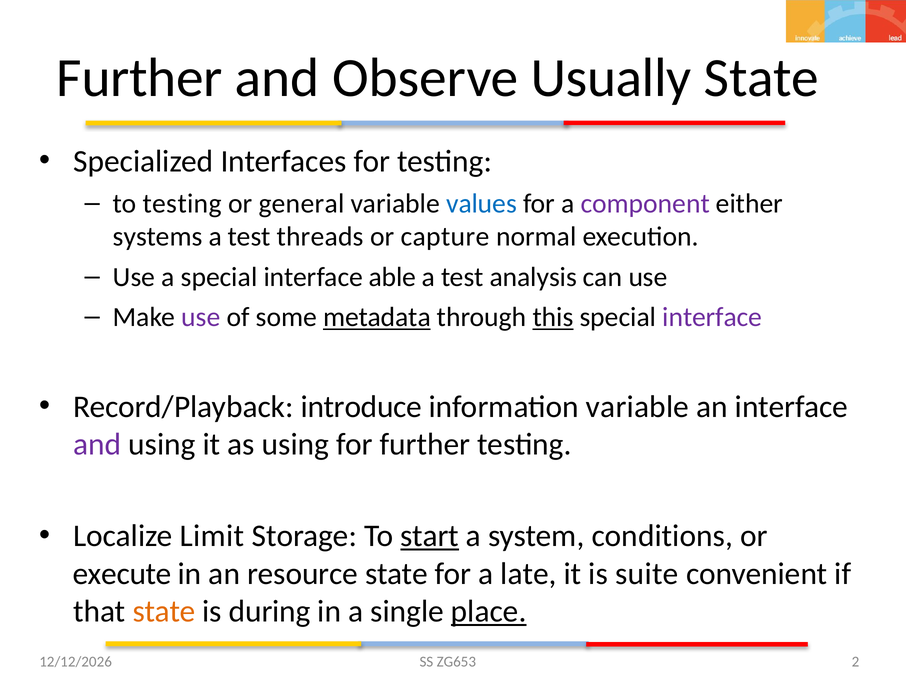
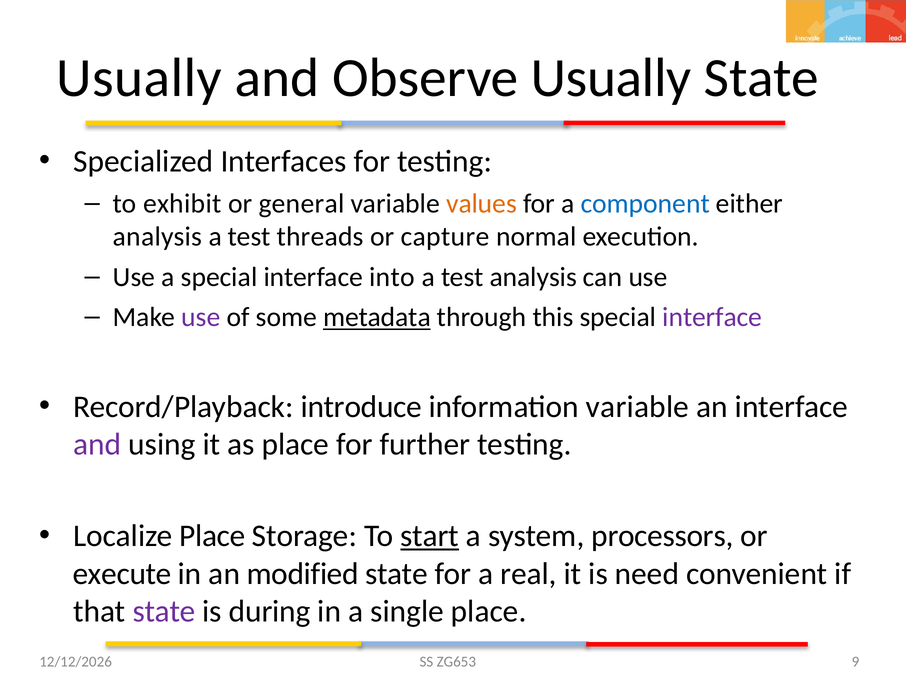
Further: Further -> Usually (139, 78)
to testing: testing -> exhibit (182, 204)
values colour: blue -> orange (482, 204)
component colour: purple -> blue (645, 204)
systems: systems -> analysis (158, 237)
able: able -> into (392, 277)
this underline: present -> none (553, 318)
as using: using -> place (296, 445)
Localize Limit: Limit -> Place (212, 536)
conditions: conditions -> processors (662, 536)
resource: resource -> modified (303, 574)
late: late -> real (529, 574)
suite: suite -> need (647, 574)
state colour: orange -> purple (164, 612)
place underline: present -> none (489, 612)
2: 2 -> 9 (855, 662)
